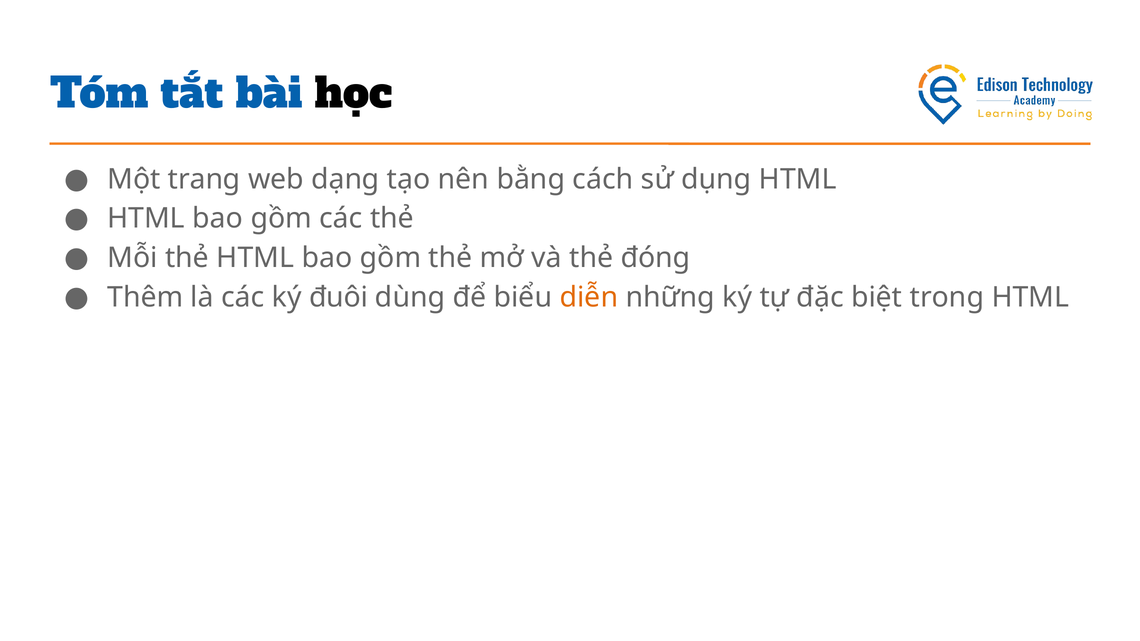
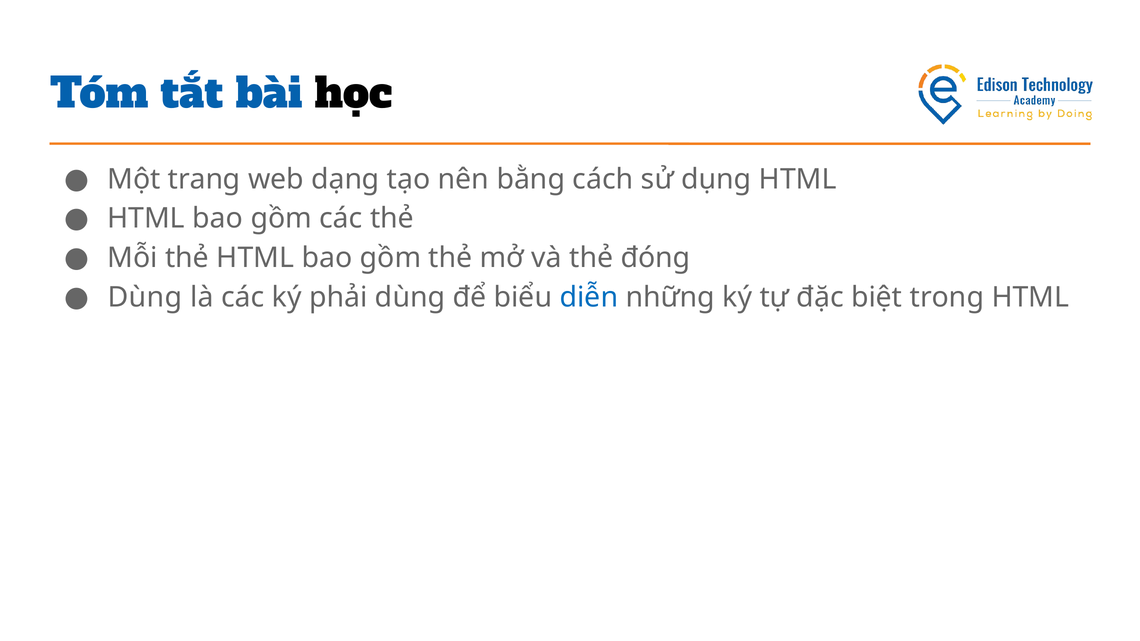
Thêm: Thêm -> Dùng (145, 297)
đuôi: đuôi -> phải (338, 297)
diễn colour: orange -> blue (589, 297)
